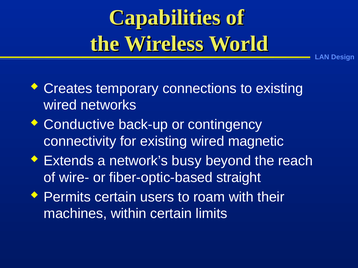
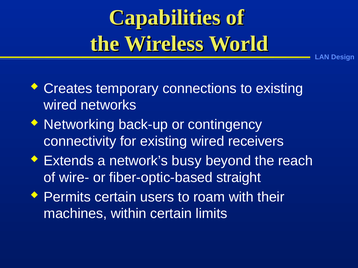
Conductive: Conductive -> Networking (79, 125)
magnetic: magnetic -> receivers (256, 142)
